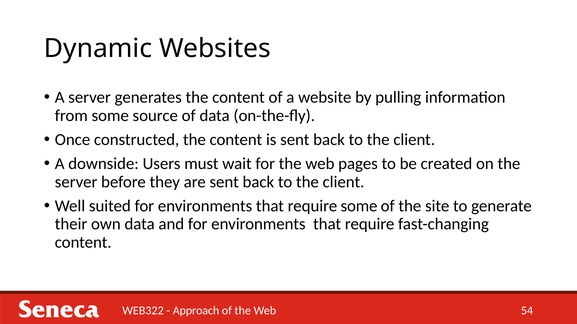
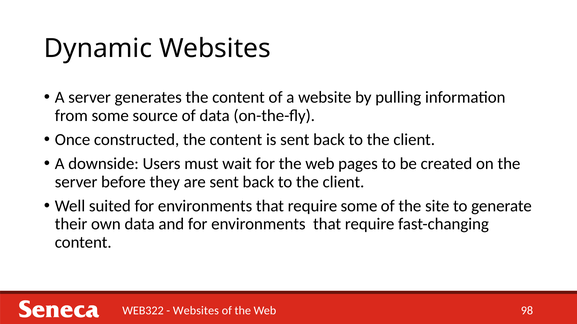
Approach: Approach -> Websites (196, 311)
54: 54 -> 98 (527, 311)
